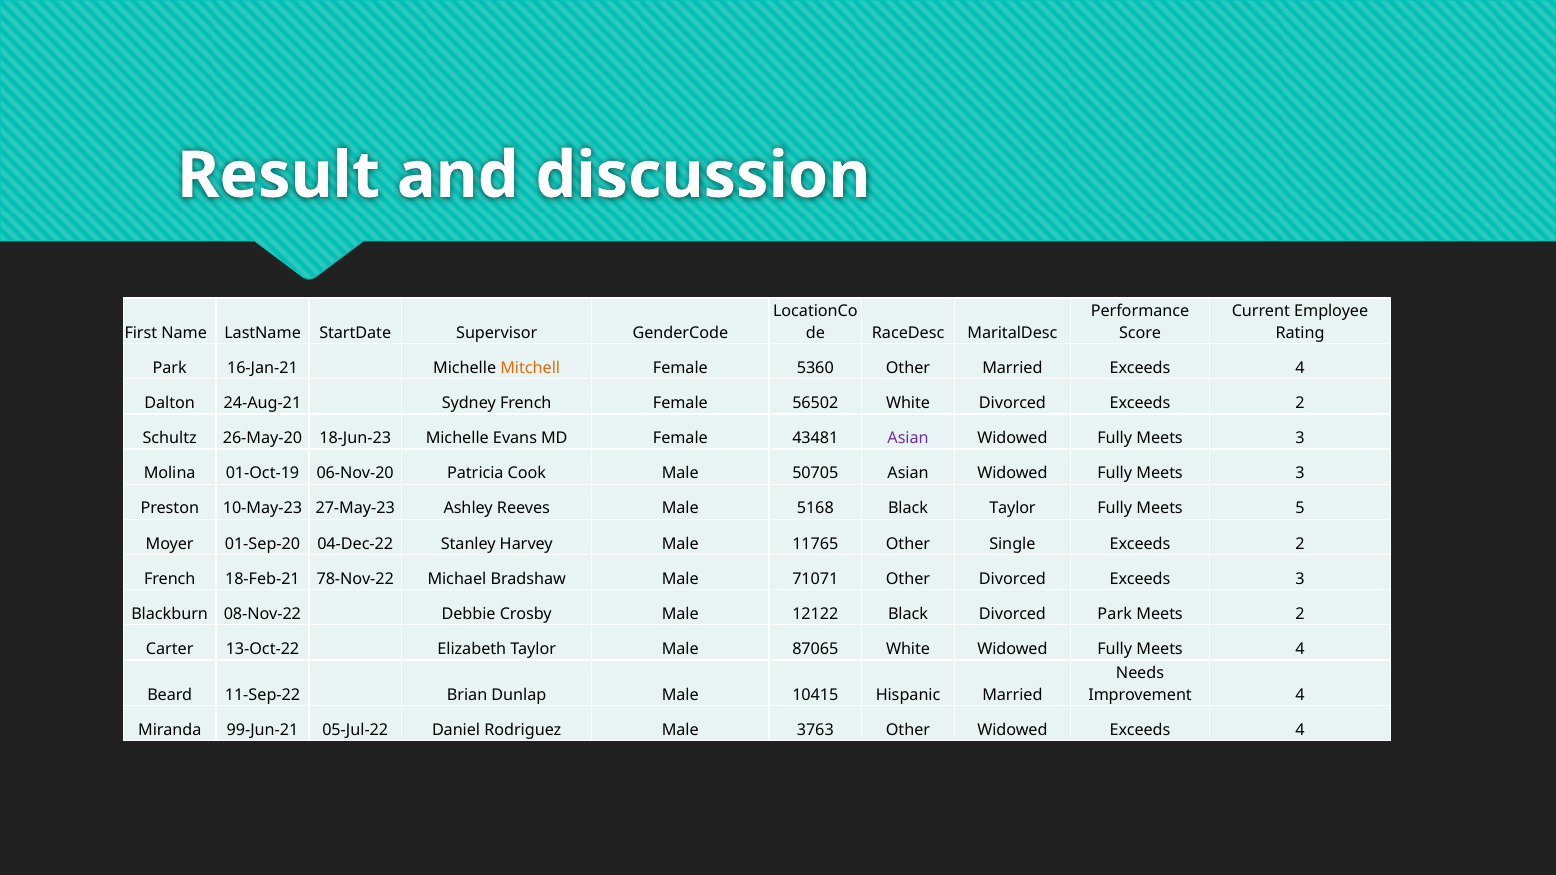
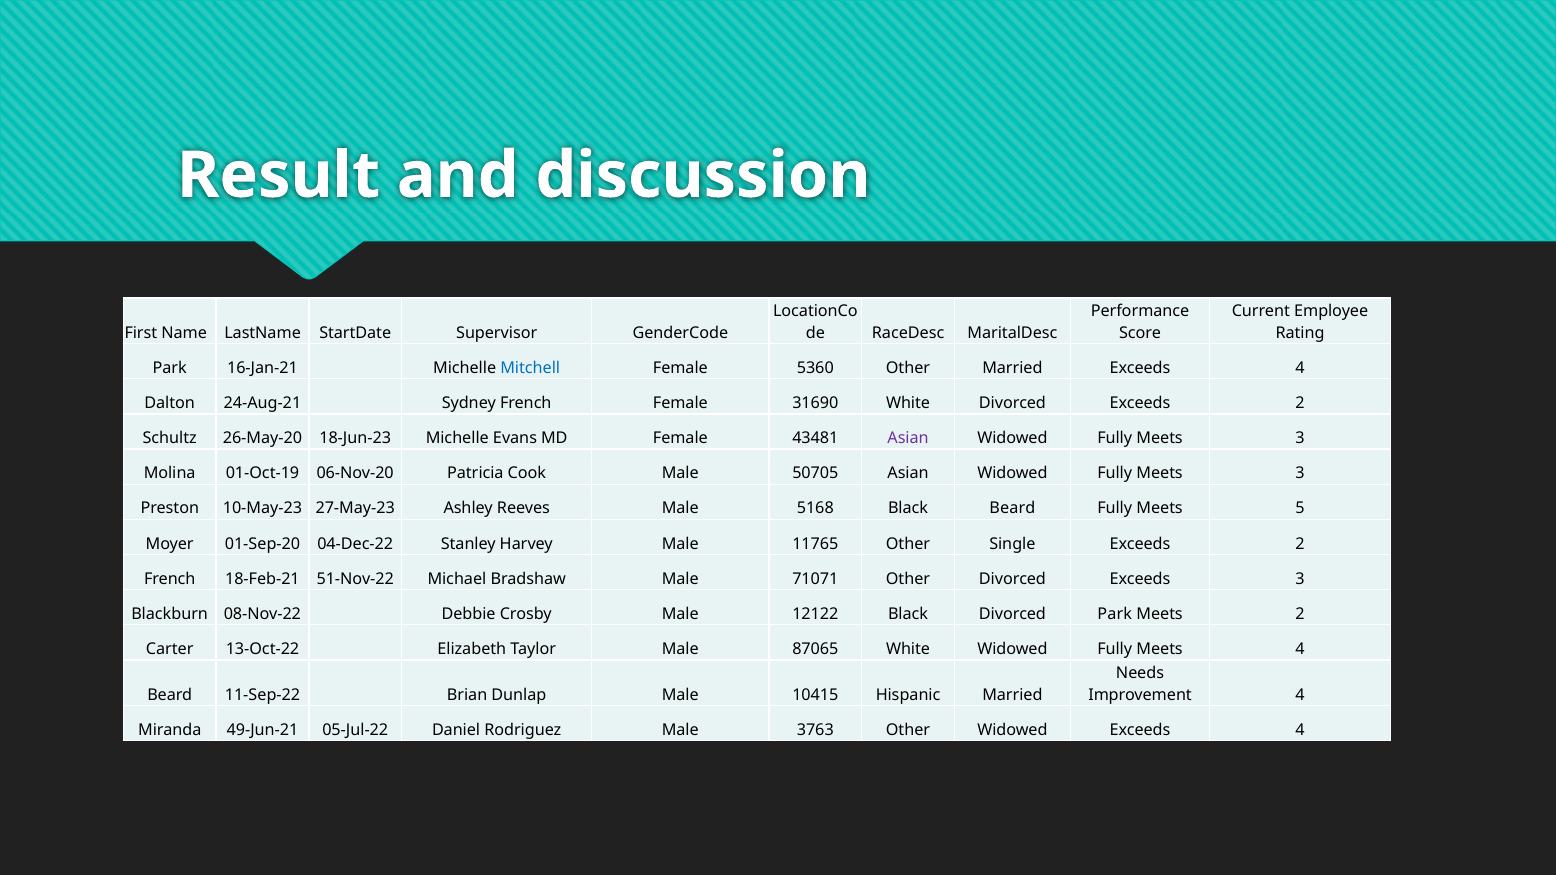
Mitchell colour: orange -> blue (530, 368)
56502: 56502 -> 31690 (815, 403)
Black Taylor: Taylor -> Beard (1012, 509)
78-Nov-22: 78-Nov-22 -> 51-Nov-22 (355, 579)
99-Jun-21: 99-Jun-21 -> 49-Jun-21 (263, 730)
